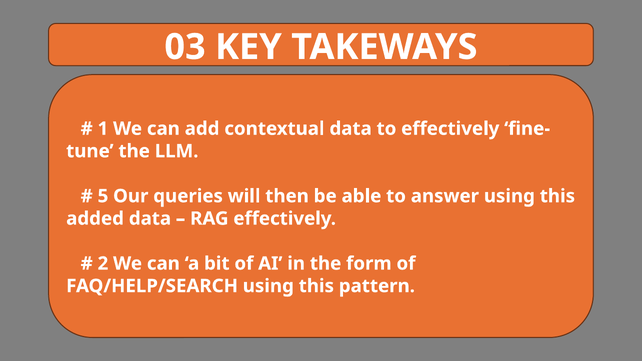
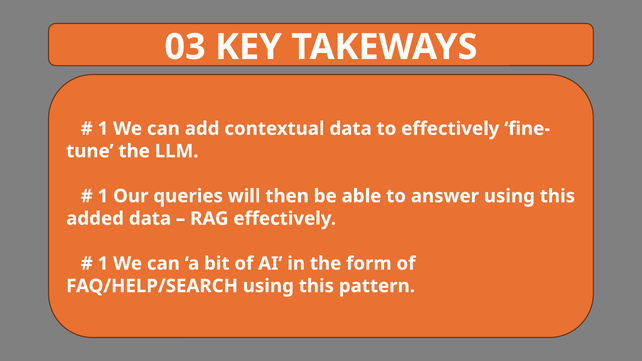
5: 5 -> 1 (103, 196)
2: 2 -> 1 (103, 264)
